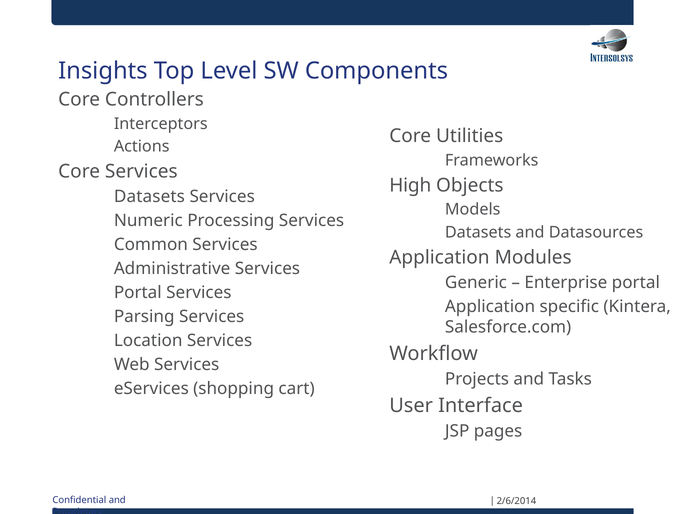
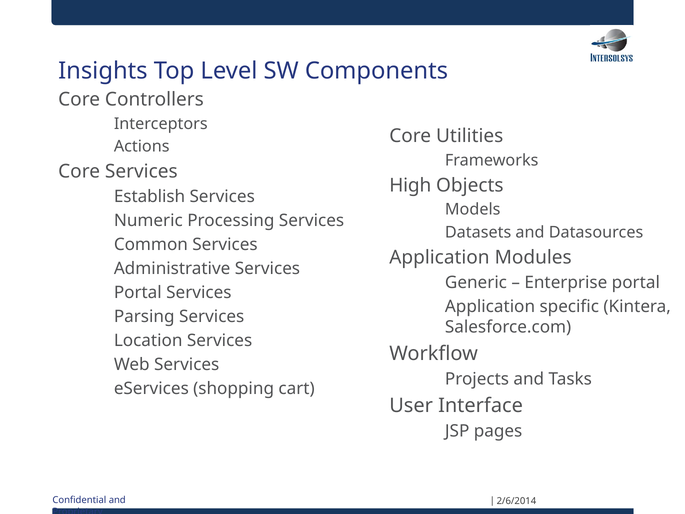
Datasets: Datasets -> Establish (150, 196)
